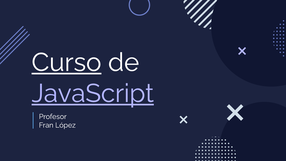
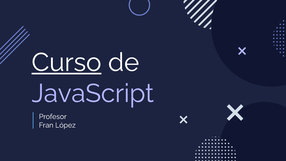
JavaScript underline: present -> none (93, 93)
